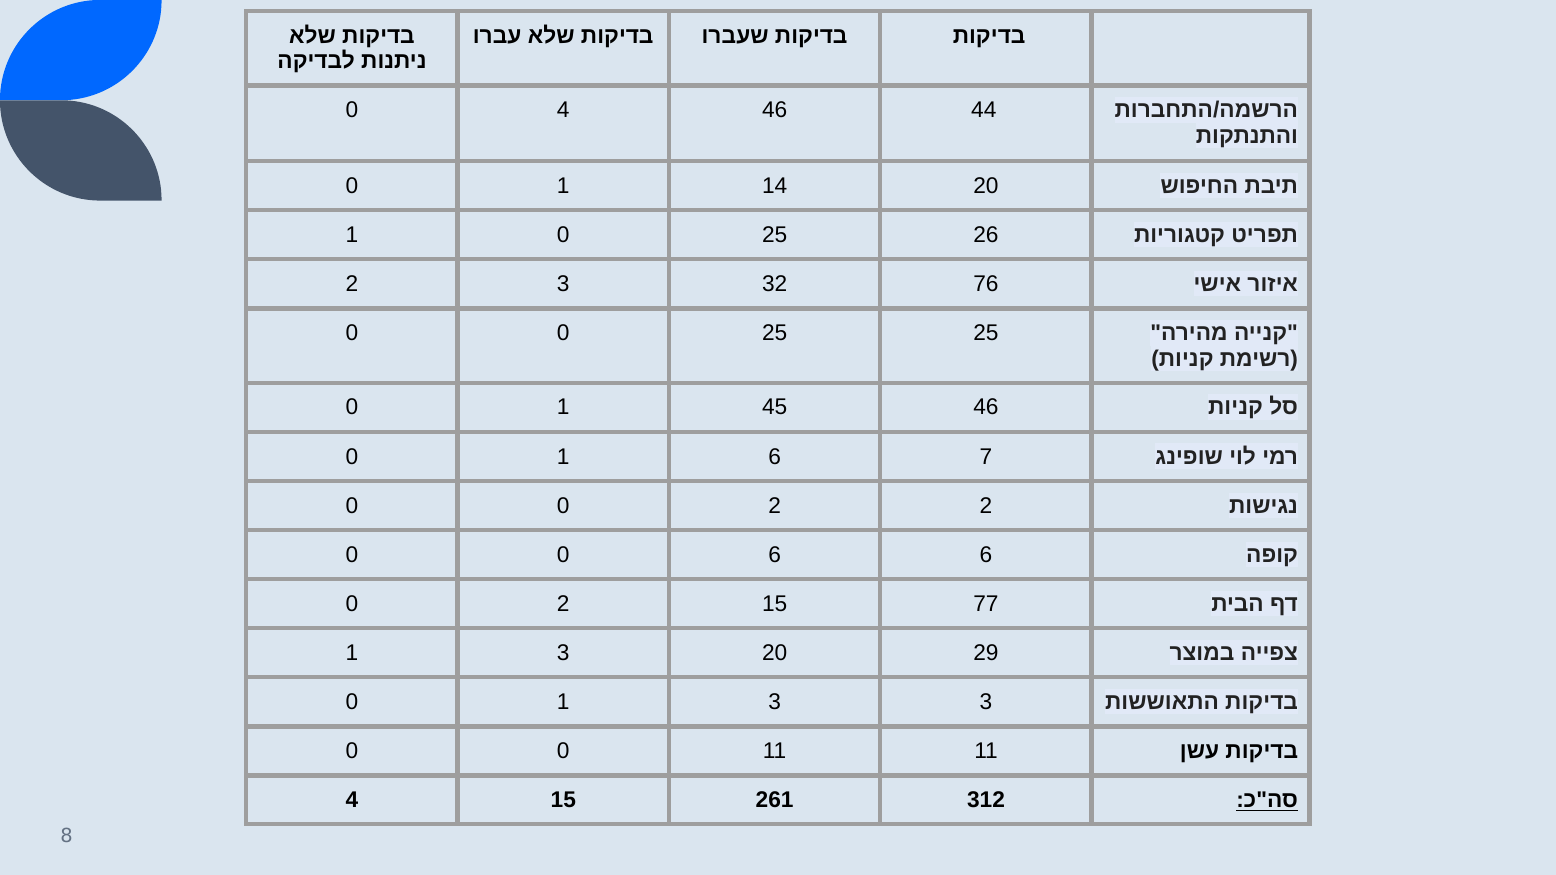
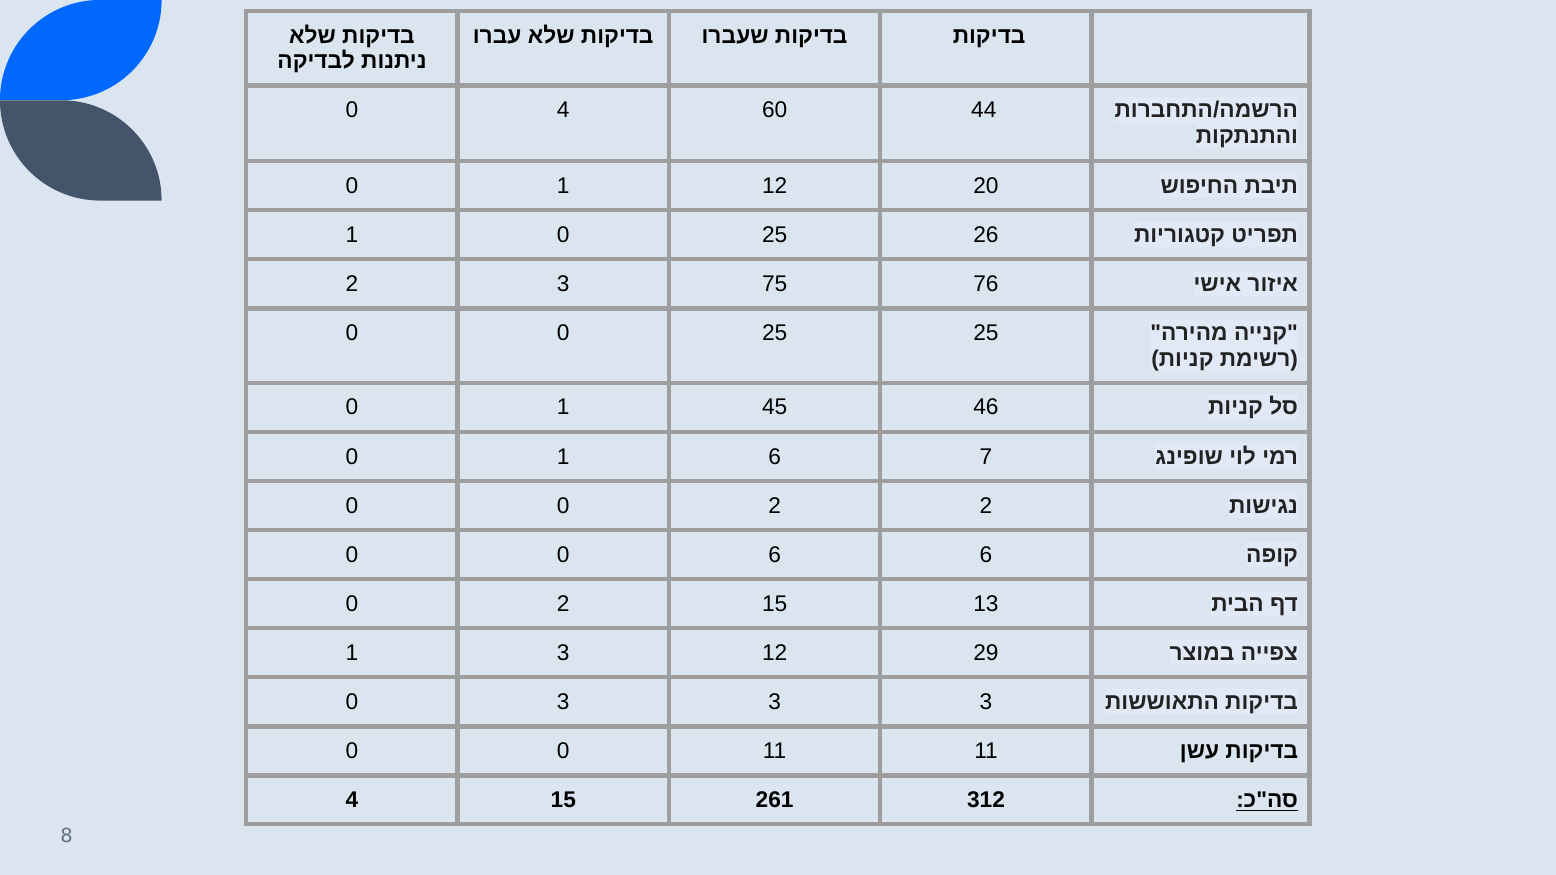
4 46: 46 -> 60 (775, 110)
1 14: 14 -> 12 (775, 186)
32: 32 -> 75 (775, 284)
77: 77 -> 13 (986, 604)
3 20: 20 -> 12 (775, 653)
1: 1 -> 3 (563, 702)
